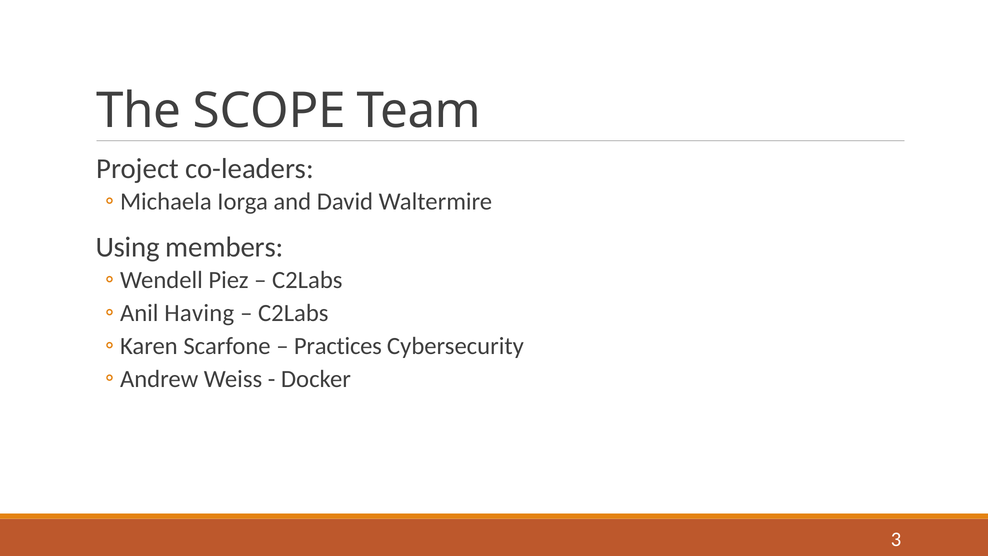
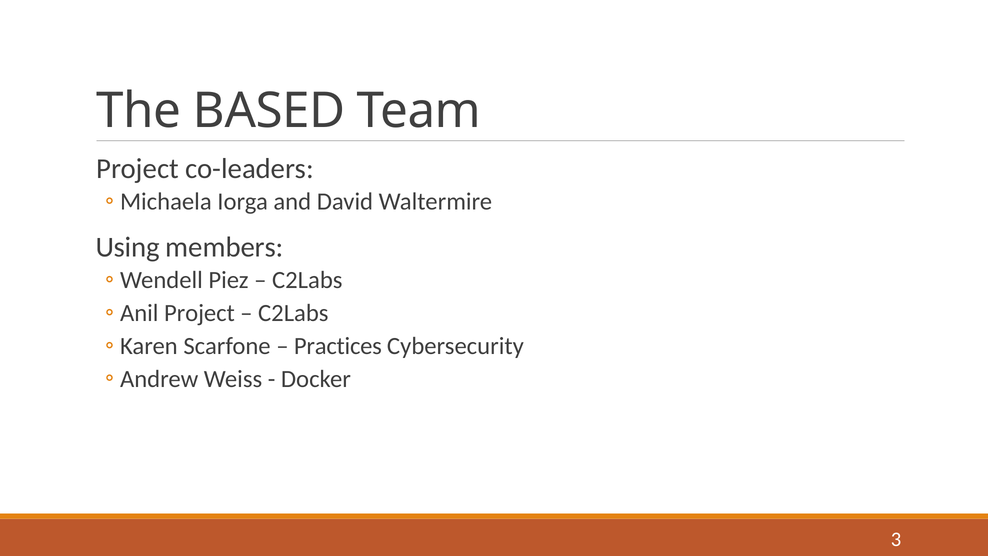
SCOPE: SCOPE -> BASED (269, 111)
Having: Having -> Project (199, 313)
